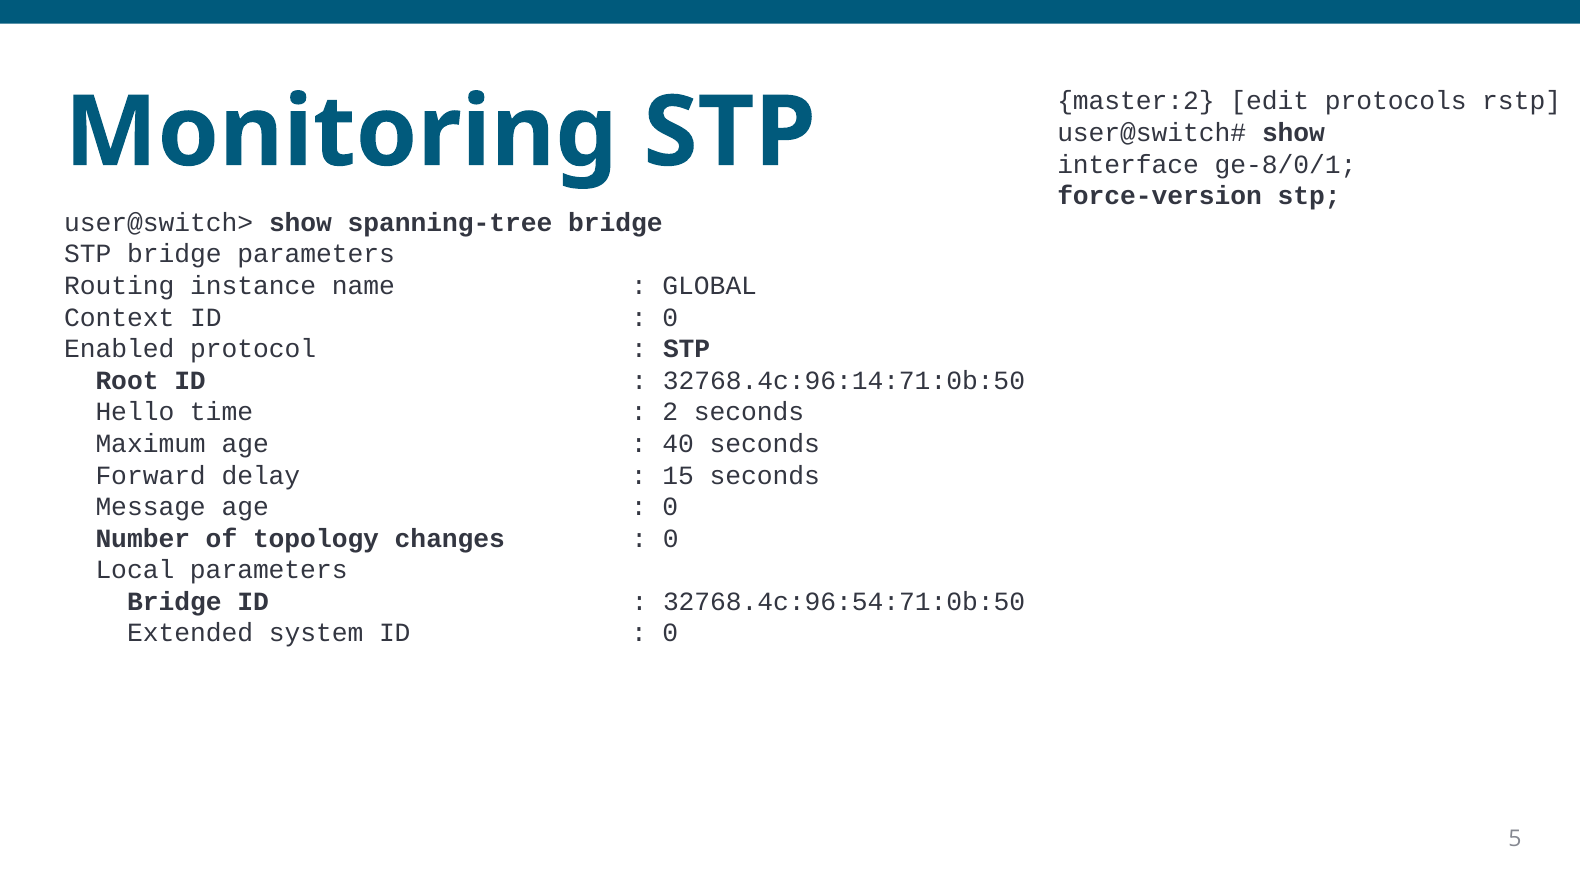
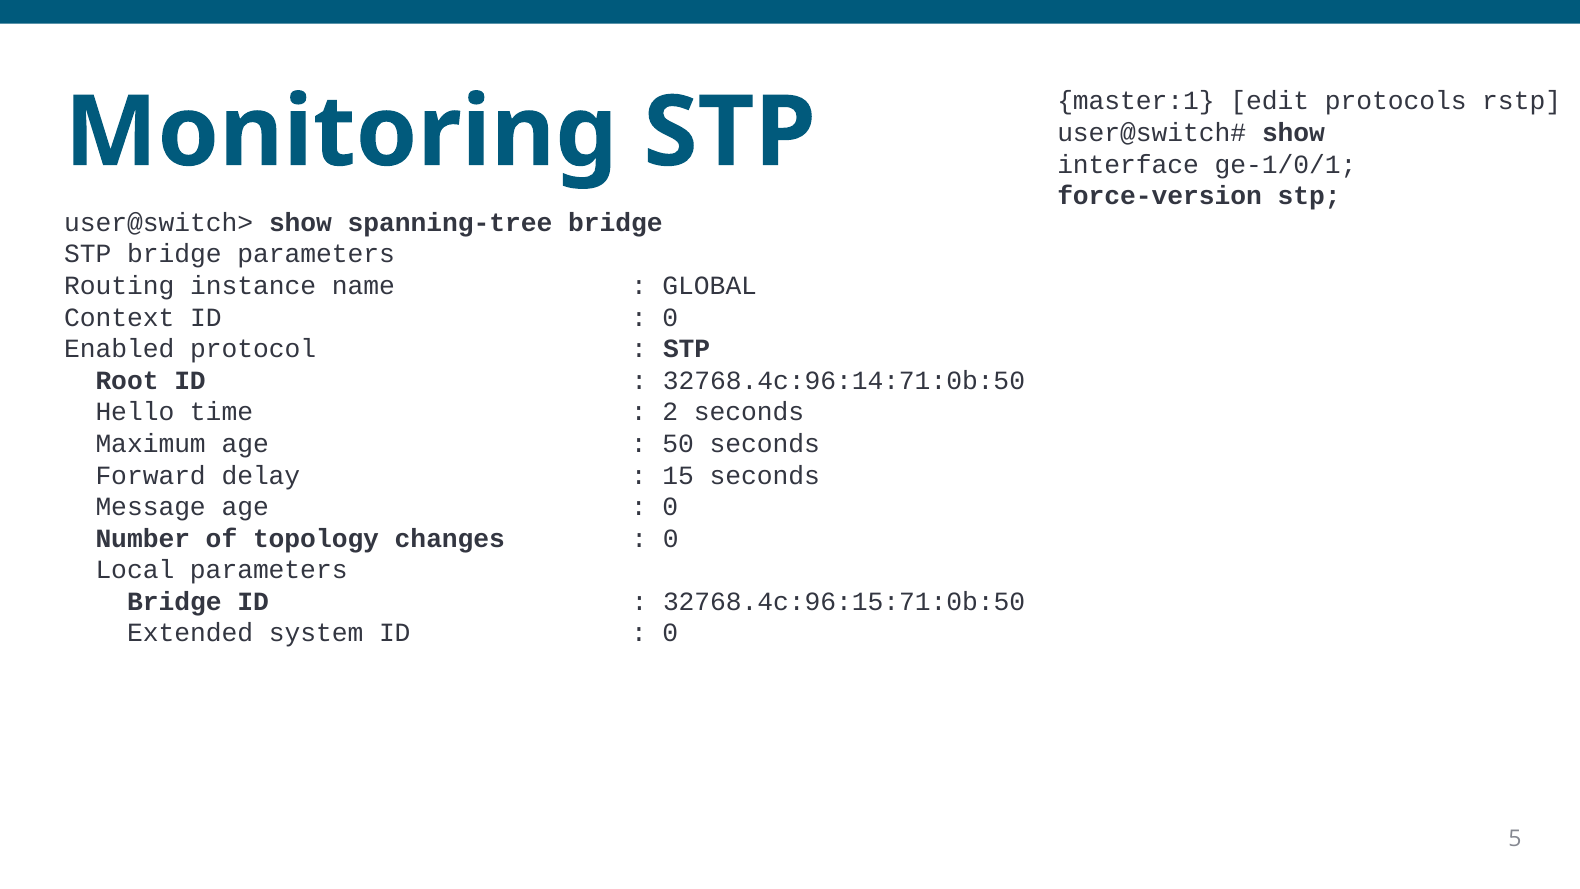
master:2: master:2 -> master:1 (1136, 101)
ge-8/0/1: ge-8/0/1 -> ge-1/0/1 (1286, 164)
40: 40 -> 50 (678, 444)
32768.4c:96:54:71:0b:50: 32768.4c:96:54:71:0b:50 -> 32768.4c:96:15:71:0b:50 (844, 602)
